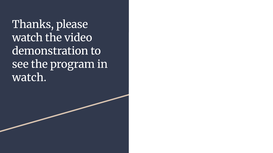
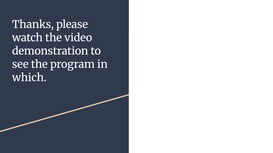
watch: watch -> which (29, 78)
